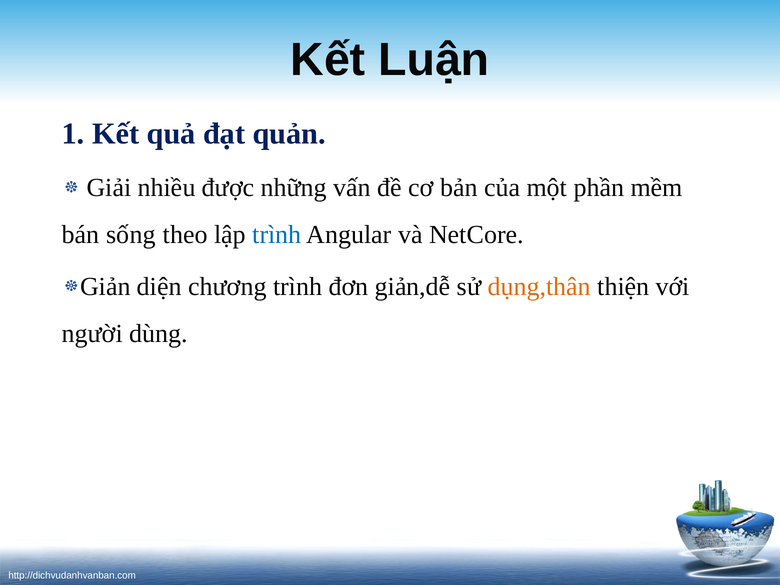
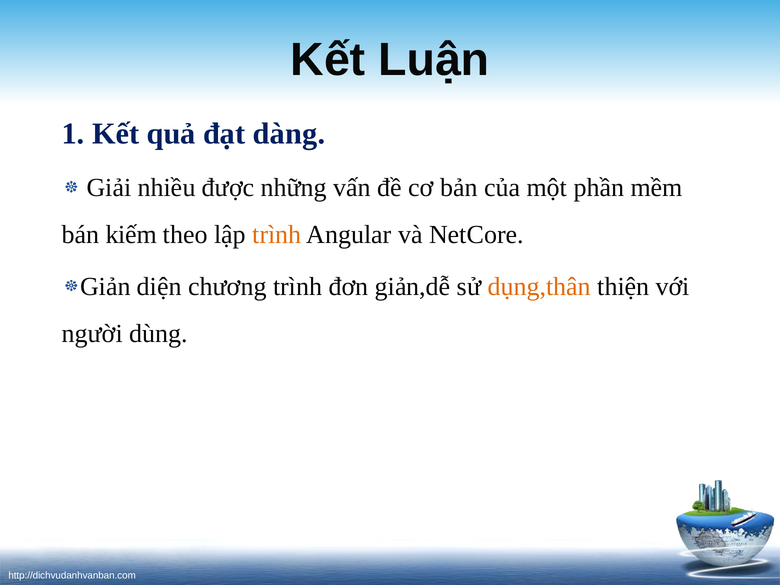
quản: quản -> dàng (289, 134)
sống: sống -> kiếm (131, 235)
trình colour: blue -> orange (277, 235)
